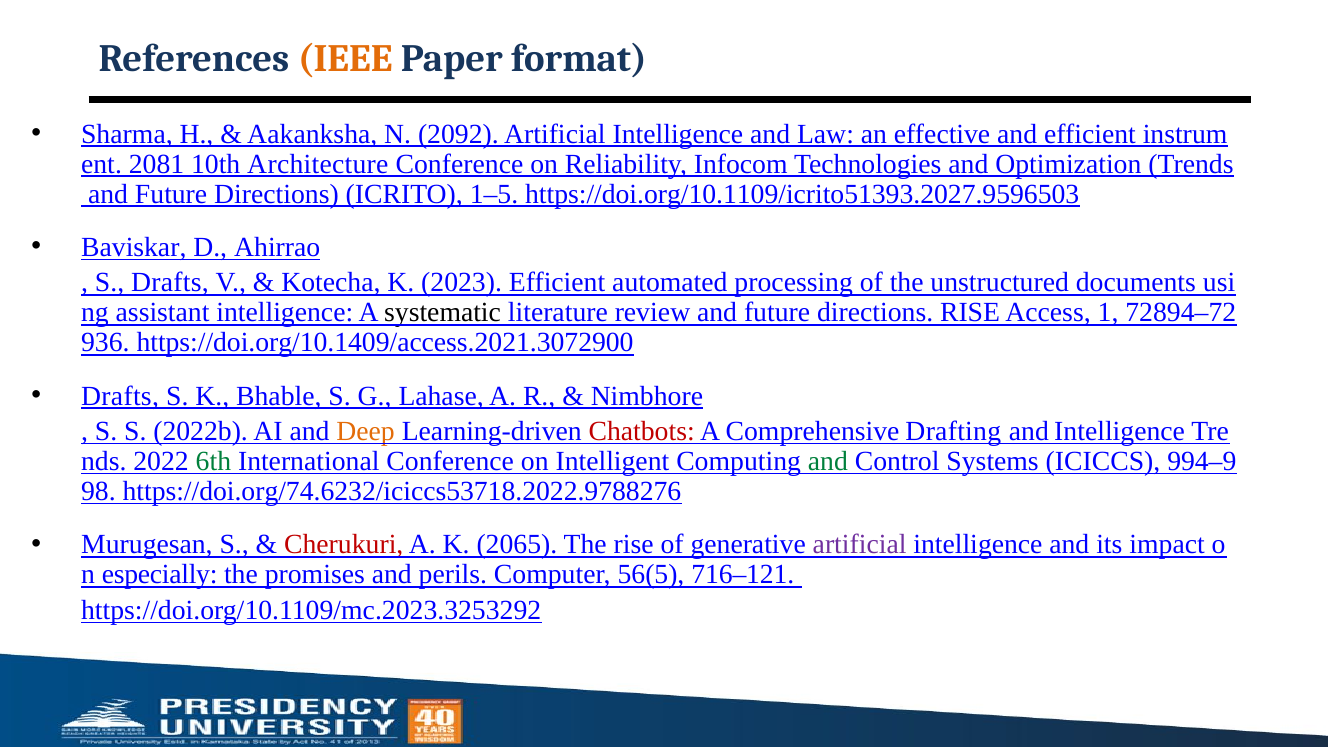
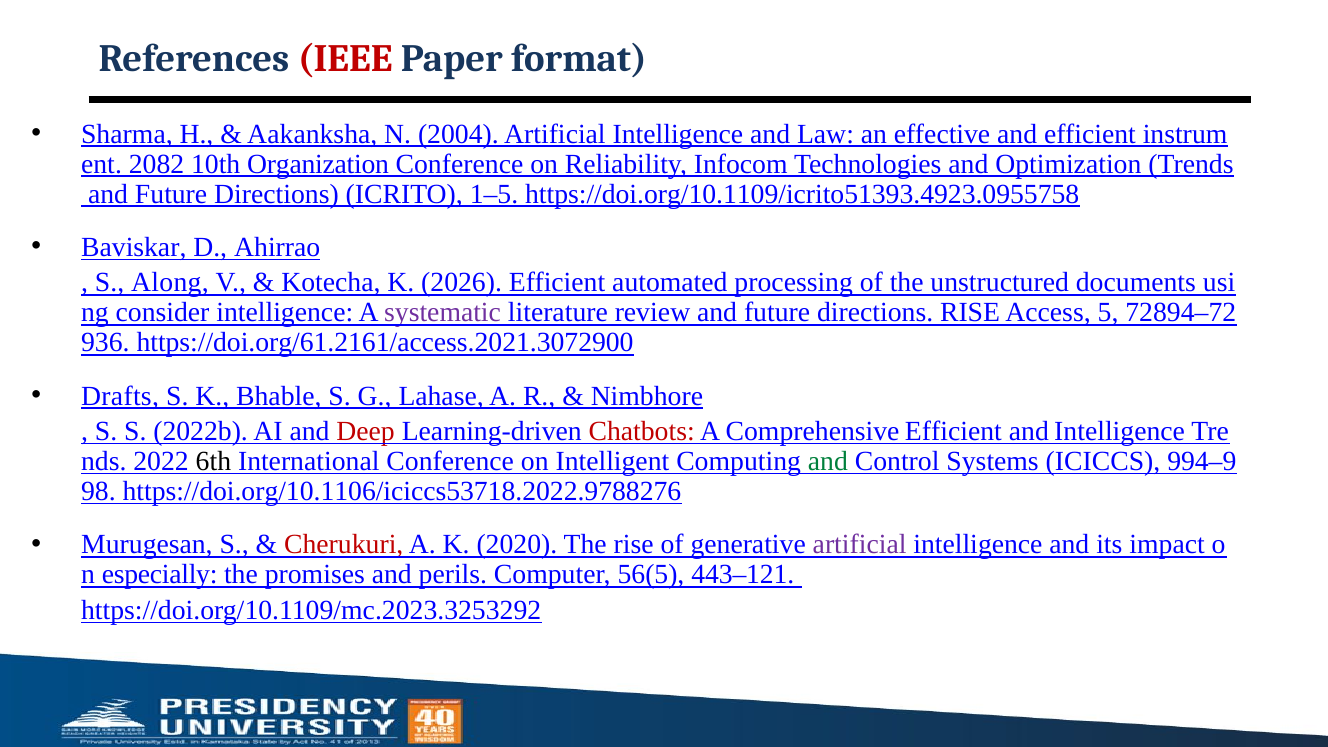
IEEE colour: orange -> red (345, 59)
2092: 2092 -> 2004 (458, 134)
2081: 2081 -> 2082 (156, 164)
Architecture: Architecture -> Organization (318, 164)
https://doi.org/10.1109/icrito51393.2027.9596503: https://doi.org/10.1109/icrito51393.2027.9596503 -> https://doi.org/10.1109/icrito51393.4923.0955758 (802, 194)
S Drafts: Drafts -> Along (170, 283)
2023: 2023 -> 2026 (462, 283)
assistant: assistant -> consider (163, 313)
systematic colour: black -> purple (443, 313)
1: 1 -> 5 (1108, 313)
https://doi.org/10.1409/access.2021.3072900: https://doi.org/10.1409/access.2021.3072900 -> https://doi.org/61.2161/access.2021.3072900 (385, 343)
Deep colour: orange -> red (366, 431)
Comprehensive Drafting: Drafting -> Efficient (953, 431)
6th colour: green -> black (213, 461)
https://doi.org/74.6232/iciccs53718.2022.9788276: https://doi.org/74.6232/iciccs53718.2022.9788276 -> https://doi.org/10.1106/iciccs53718.2022.9788276 (402, 491)
2065: 2065 -> 2020 (517, 545)
716–121: 716–121 -> 443–121 (743, 575)
